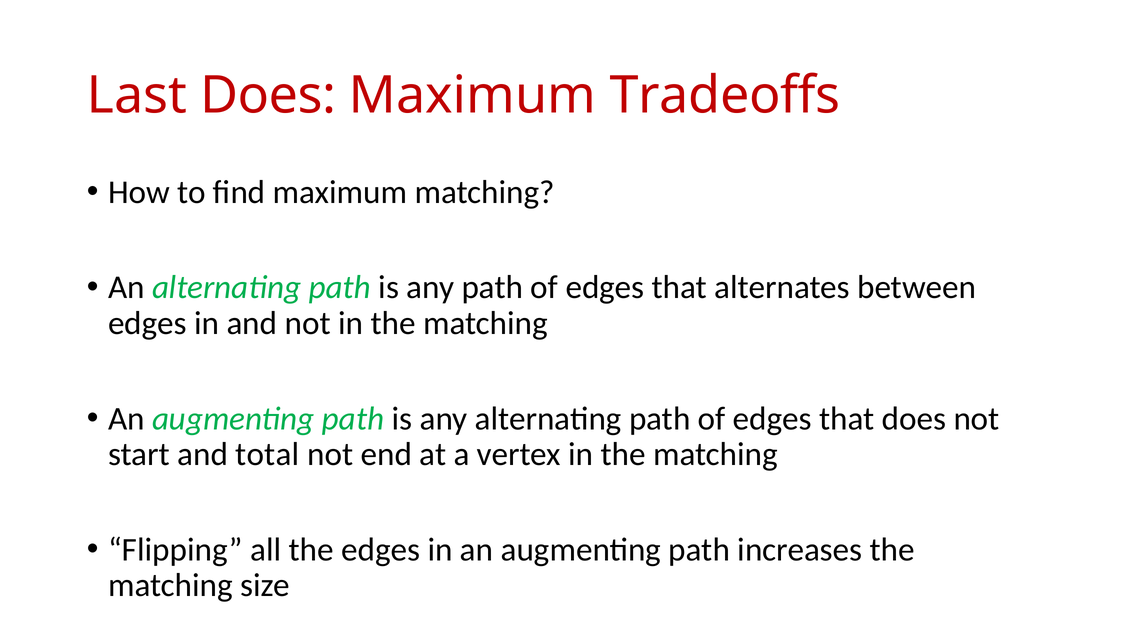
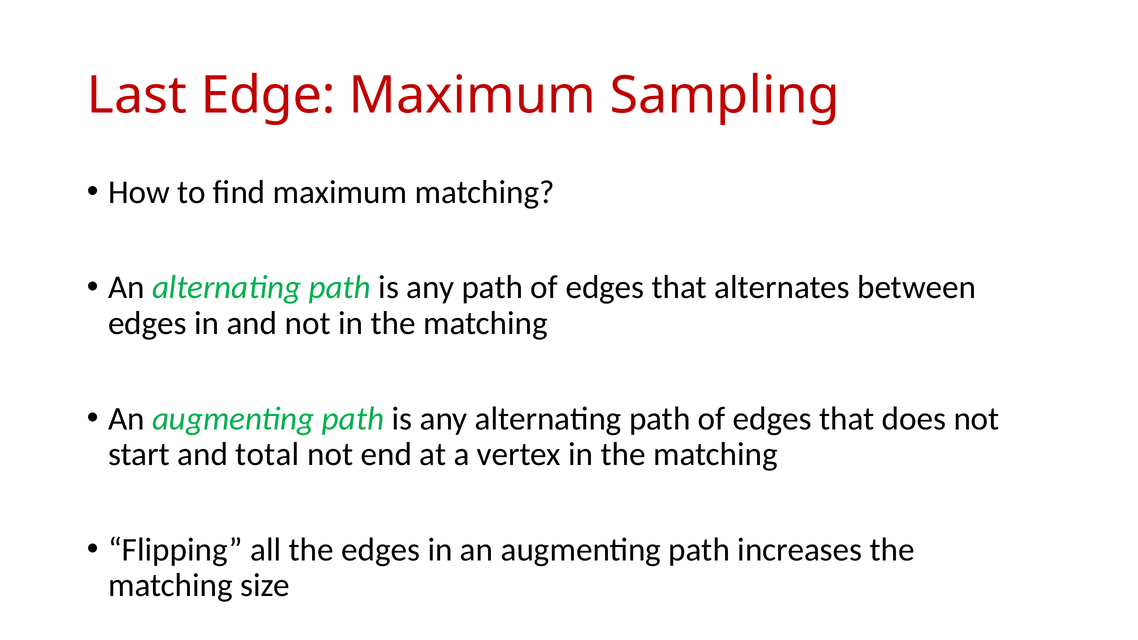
Last Does: Does -> Edge (268, 96)
Tradeoffs: Tradeoffs -> Sampling (725, 96)
